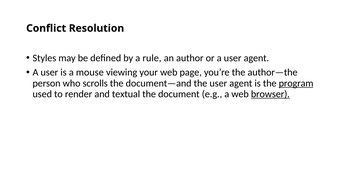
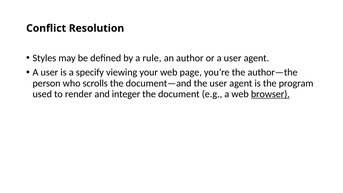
mouse: mouse -> specify (90, 72)
program underline: present -> none (296, 83)
textual: textual -> integer (126, 94)
